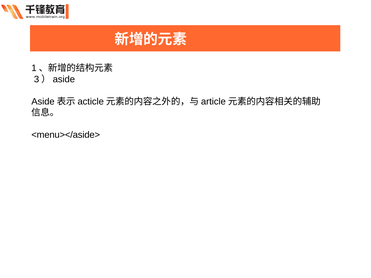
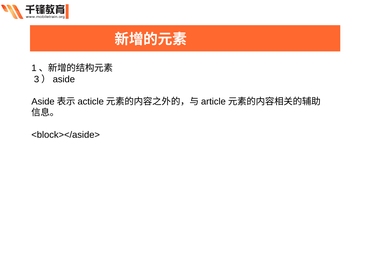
<menu></aside>: <menu></aside> -> <block></aside> (66, 135)
